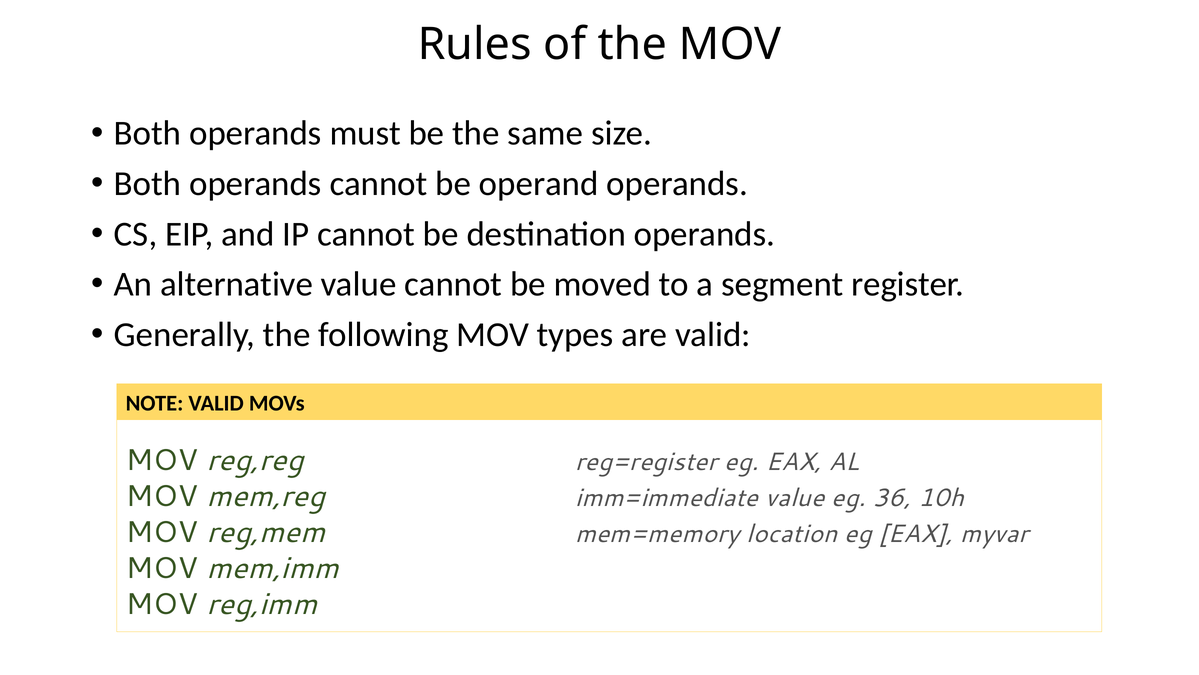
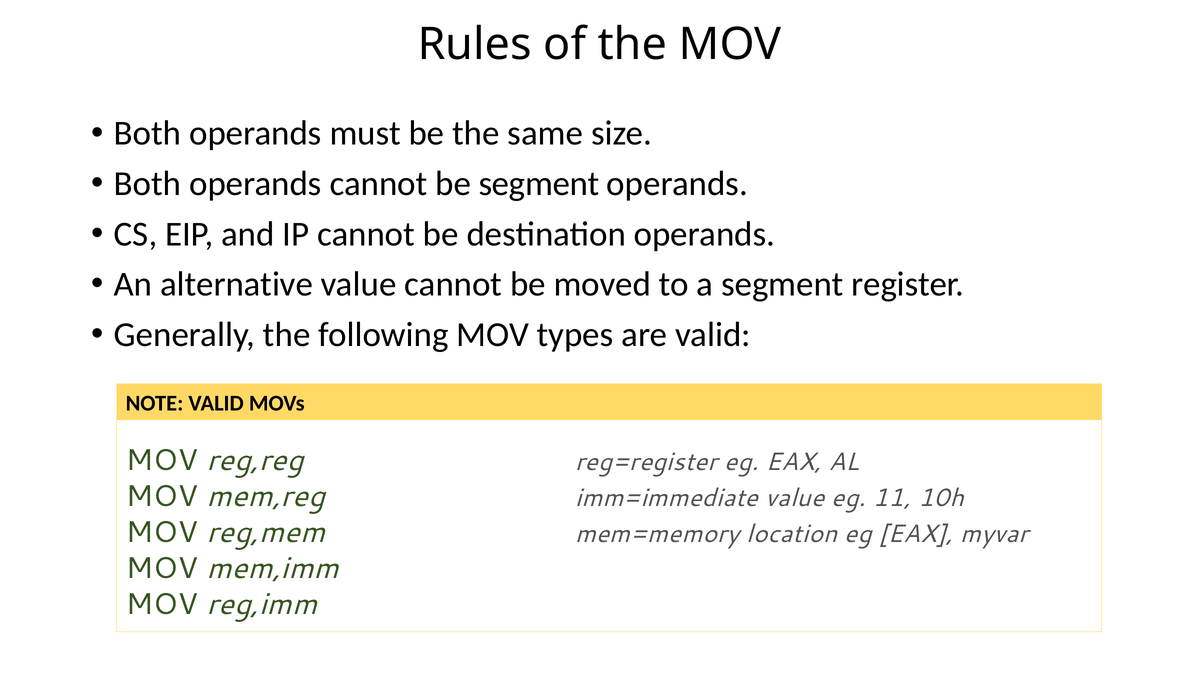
be operand: operand -> segment (539, 184)
36: 36 -> 11 (892, 497)
